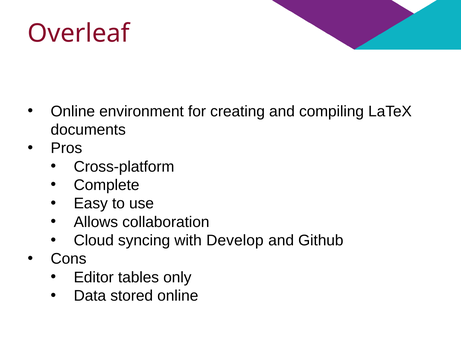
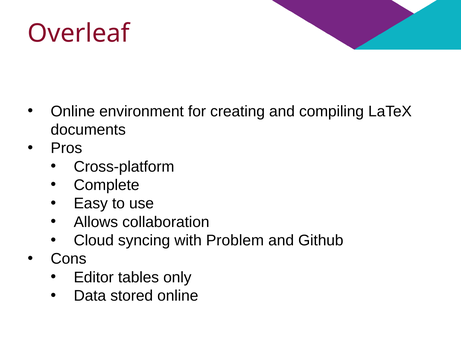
Develop: Develop -> Problem (235, 240)
